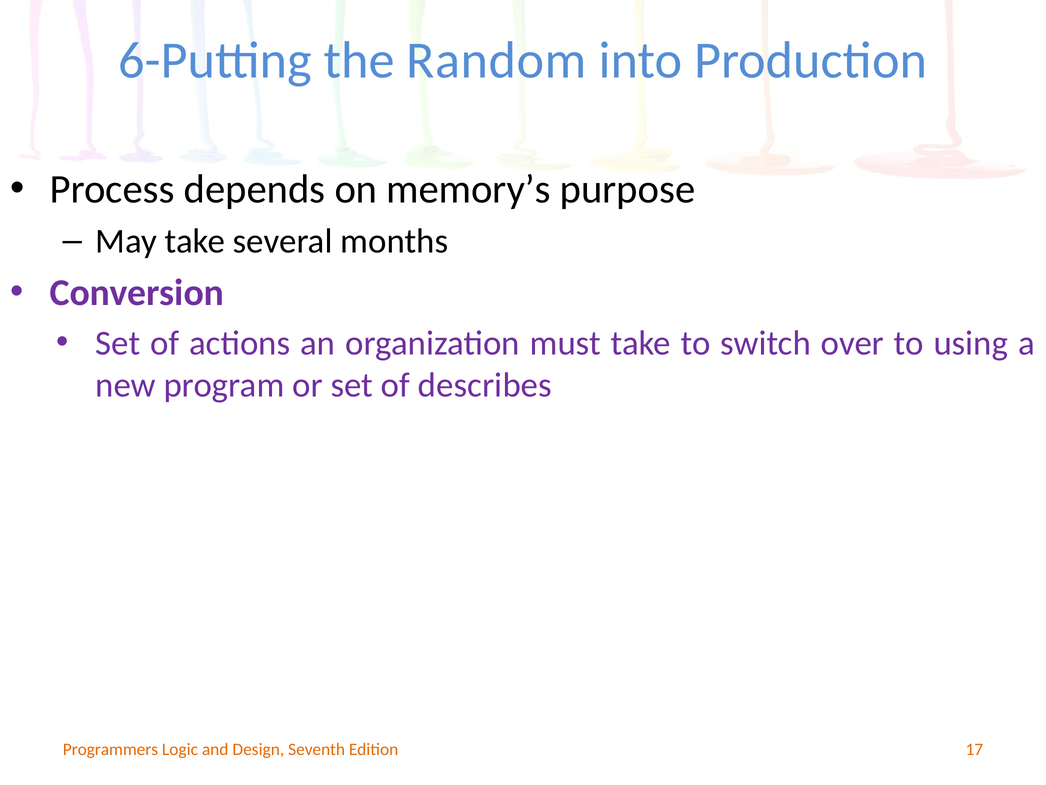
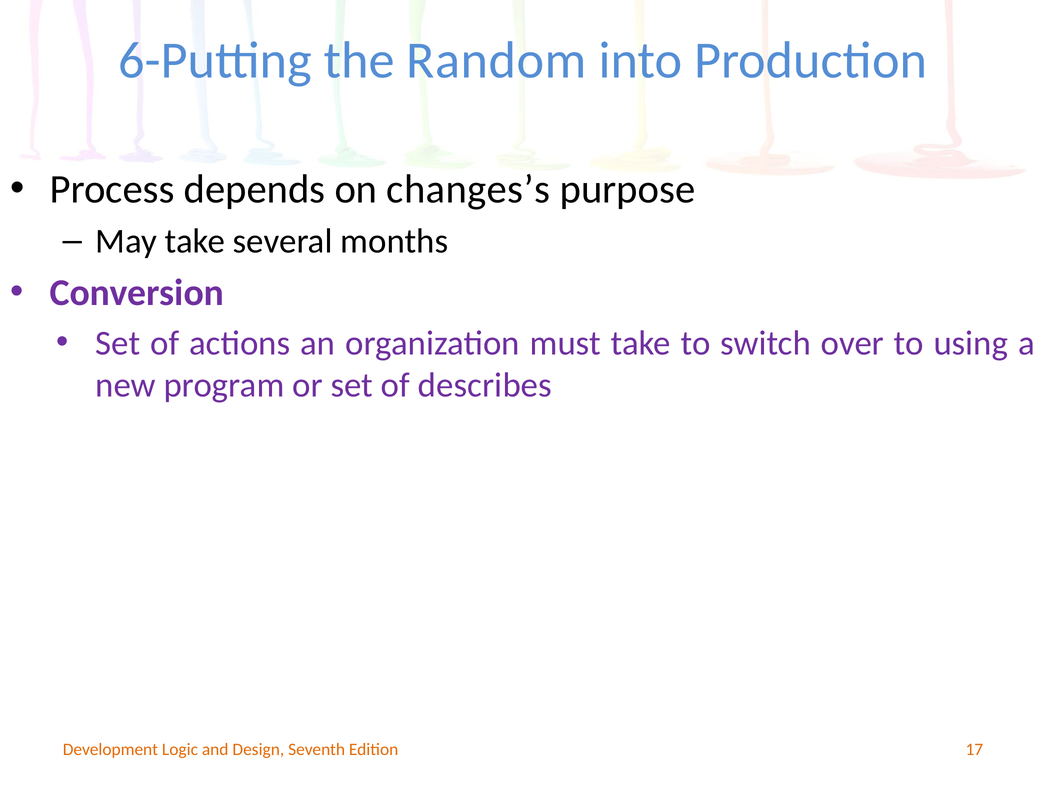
memory’s: memory’s -> changes’s (468, 189)
Programmers: Programmers -> Development (110, 749)
